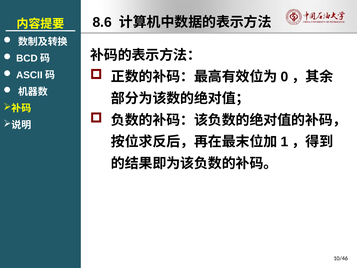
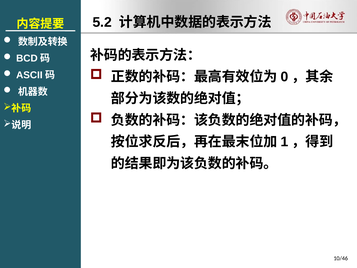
8.6: 8.6 -> 5.2 (102, 22)
